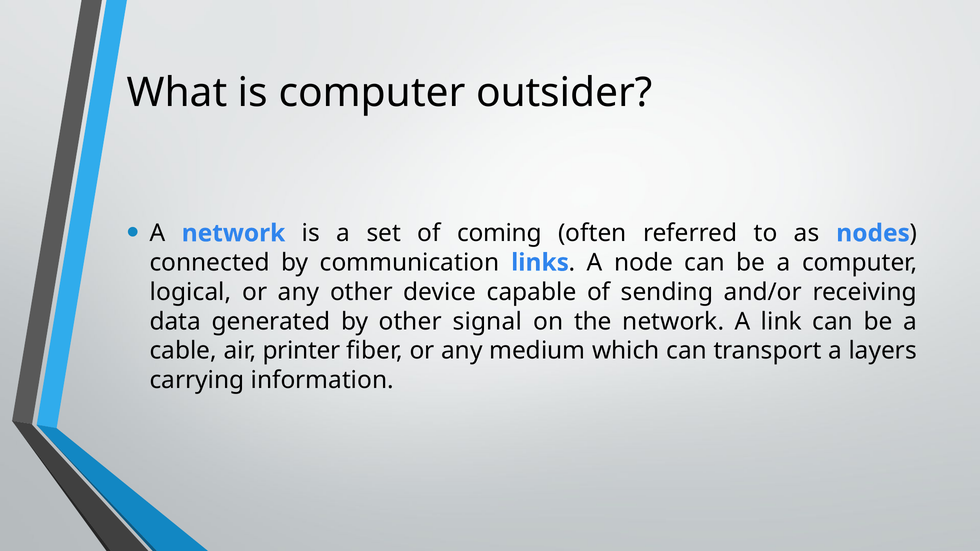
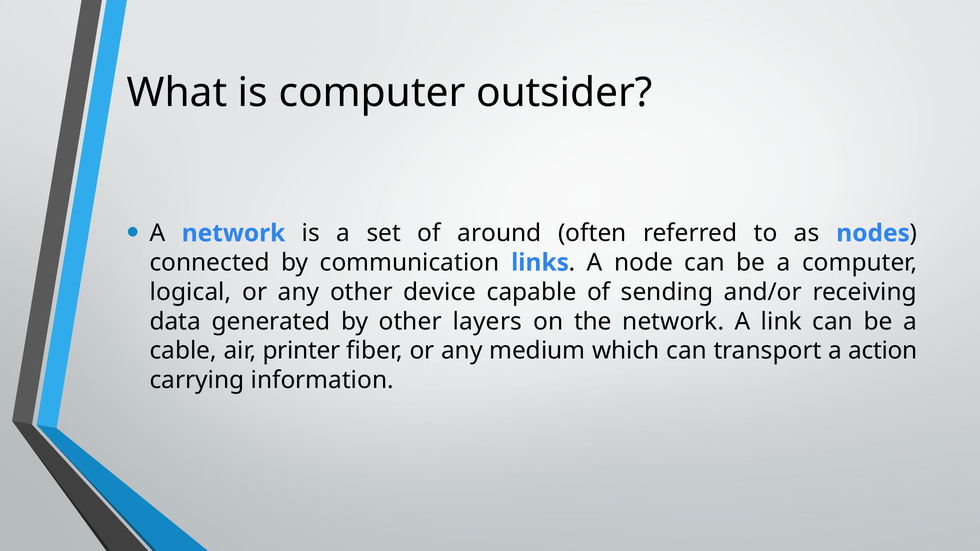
coming: coming -> around (499, 233)
signal: signal -> layers (487, 322)
layers: layers -> action (883, 351)
